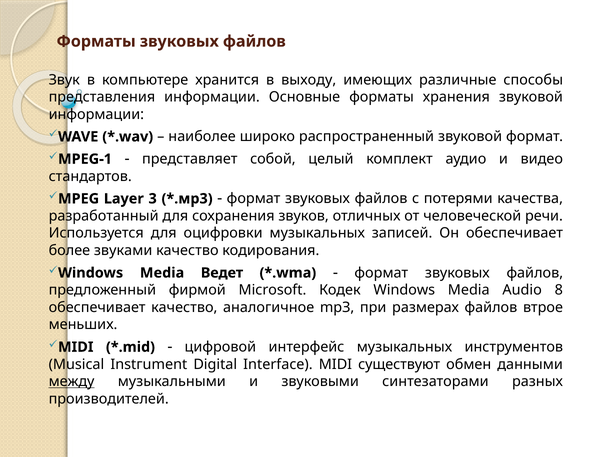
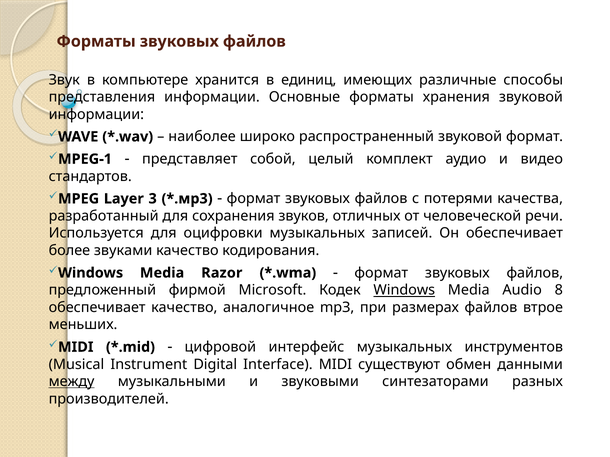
выходу: выходу -> единиц (309, 80)
Ведет: Ведет -> Razor (222, 273)
Windows underline: none -> present (404, 290)
